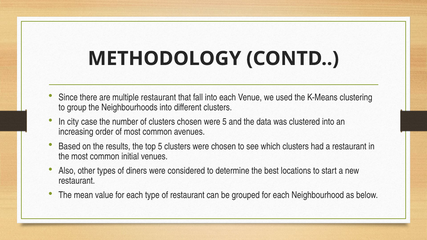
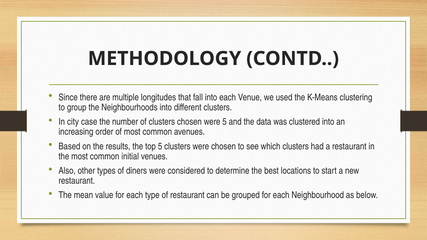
multiple restaurant: restaurant -> longitudes (158, 97)
